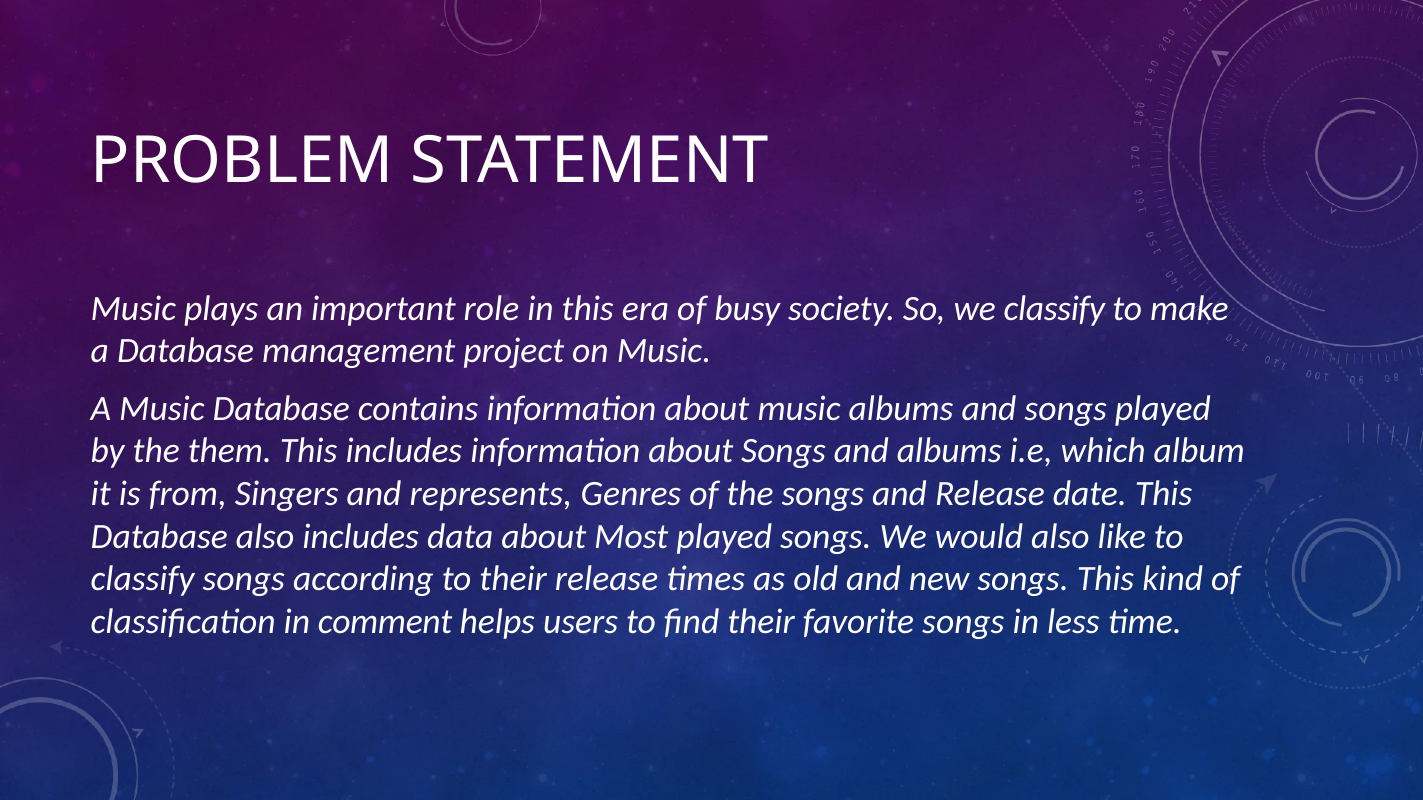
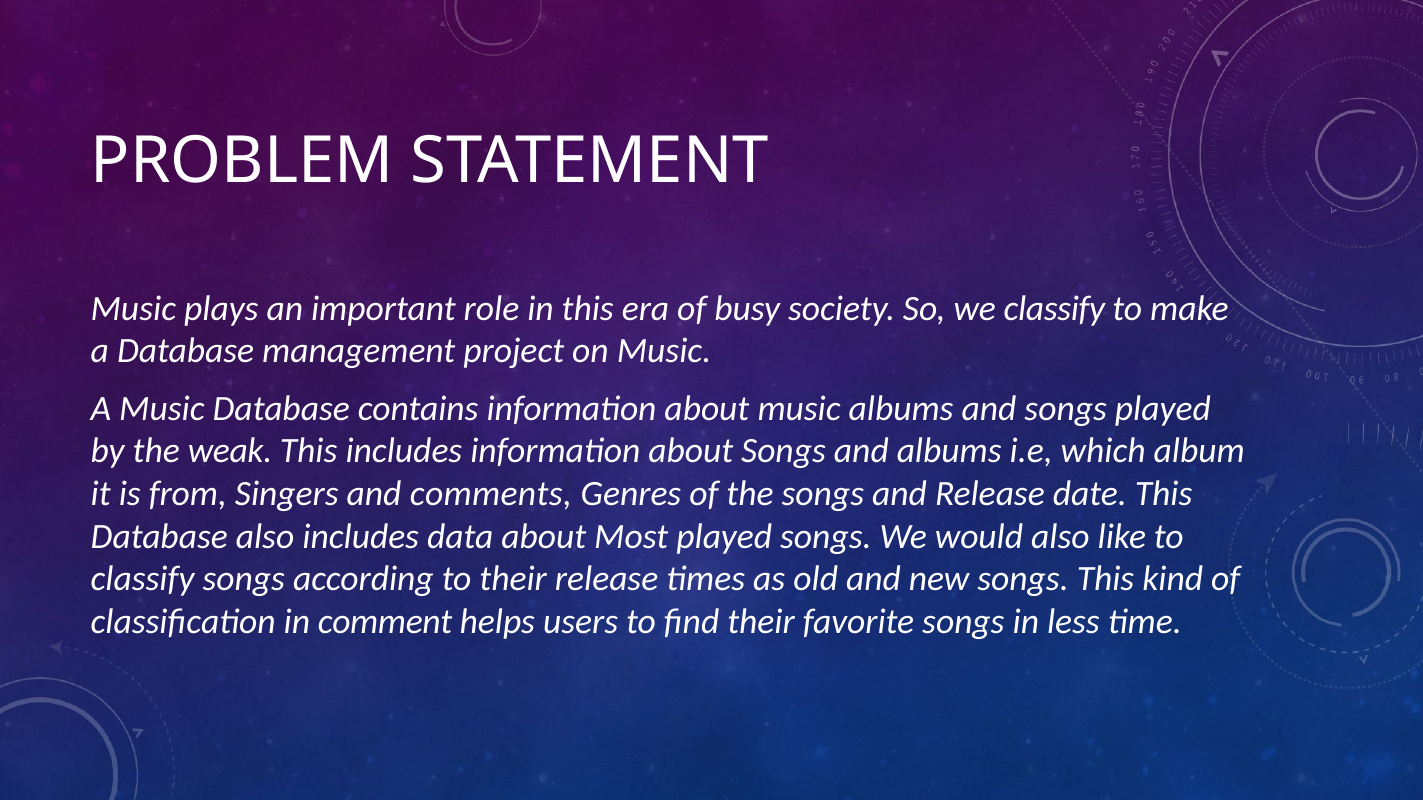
them: them -> weak (230, 451)
represents: represents -> comments (491, 494)
